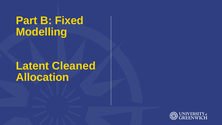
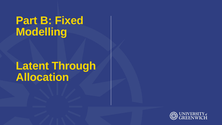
Cleaned: Cleaned -> Through (74, 66)
